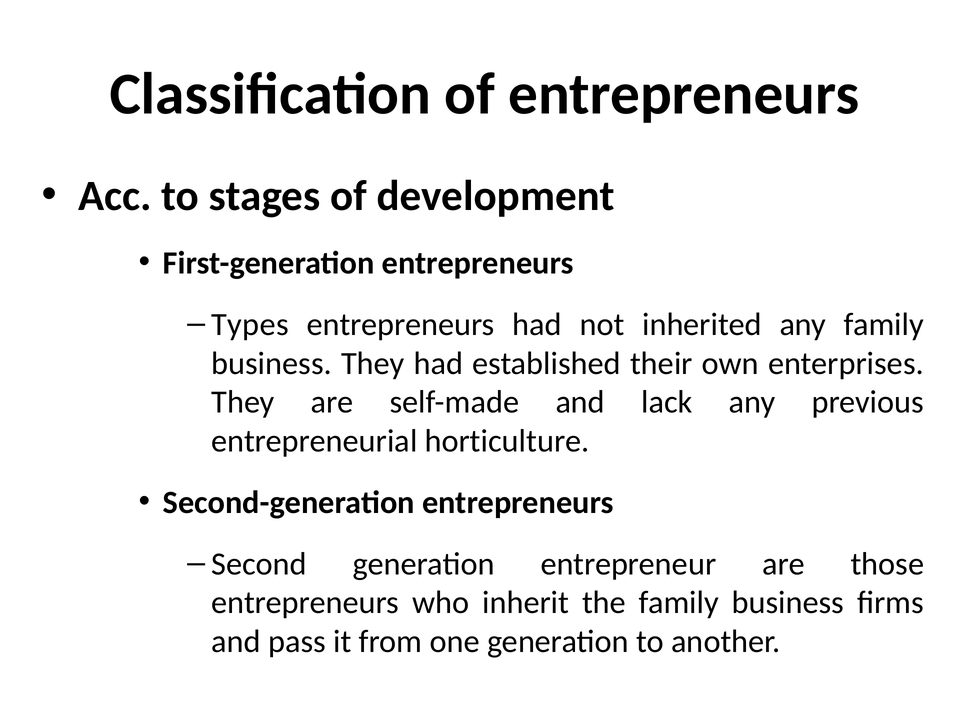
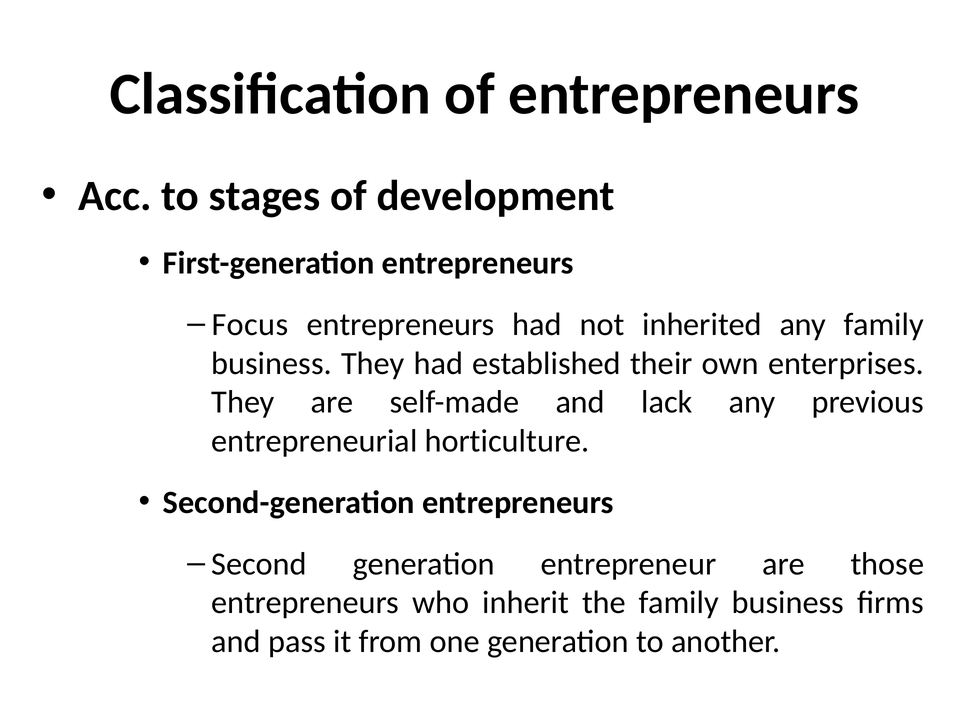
Types: Types -> Focus (250, 324)
